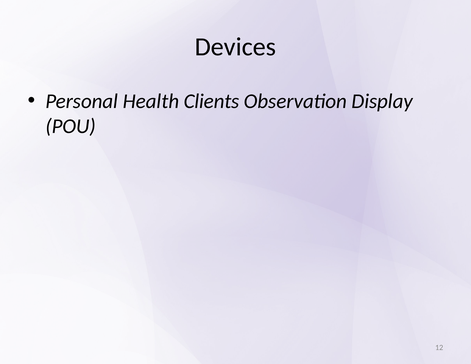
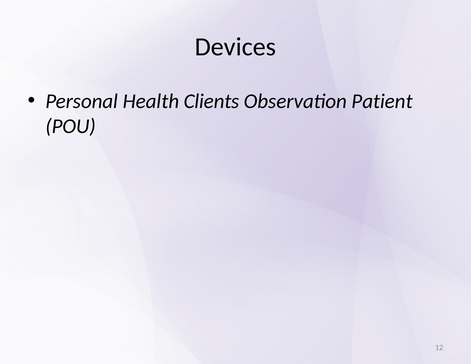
Display: Display -> Patient (382, 101)
